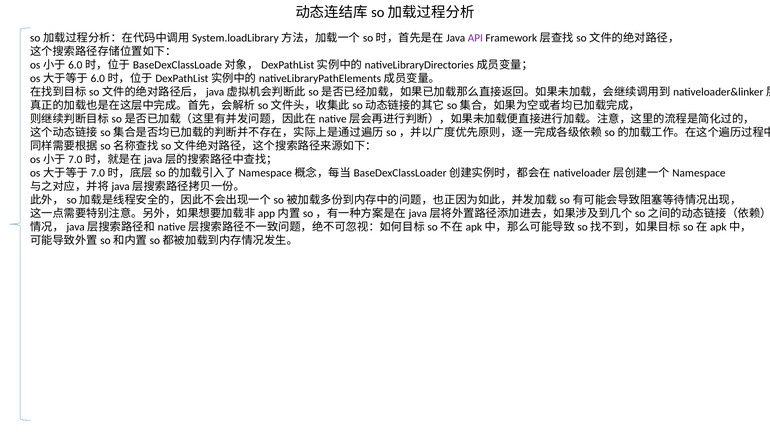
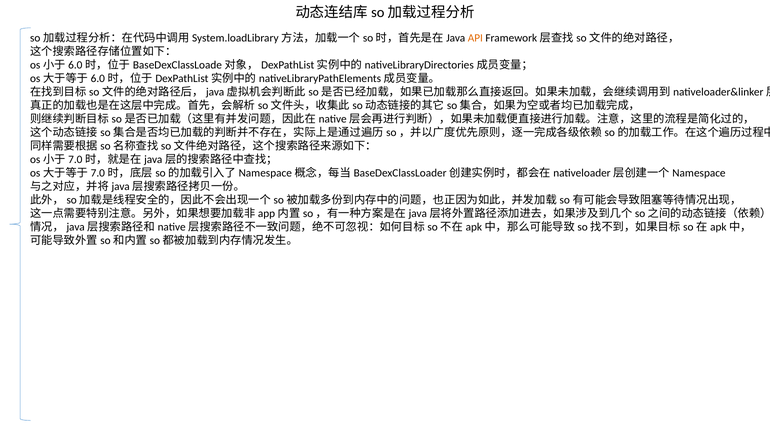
API colour: purple -> orange (475, 38)
